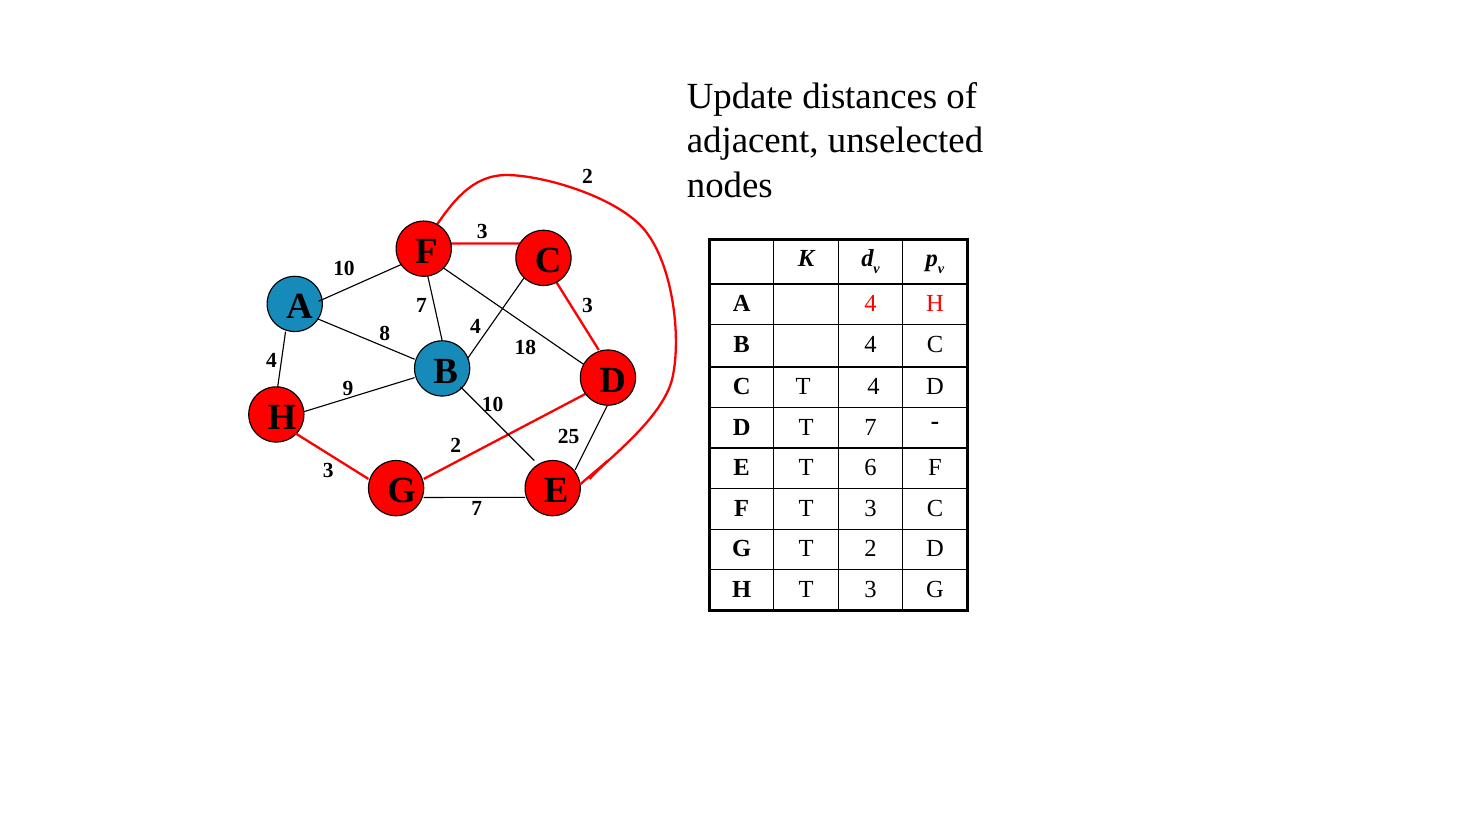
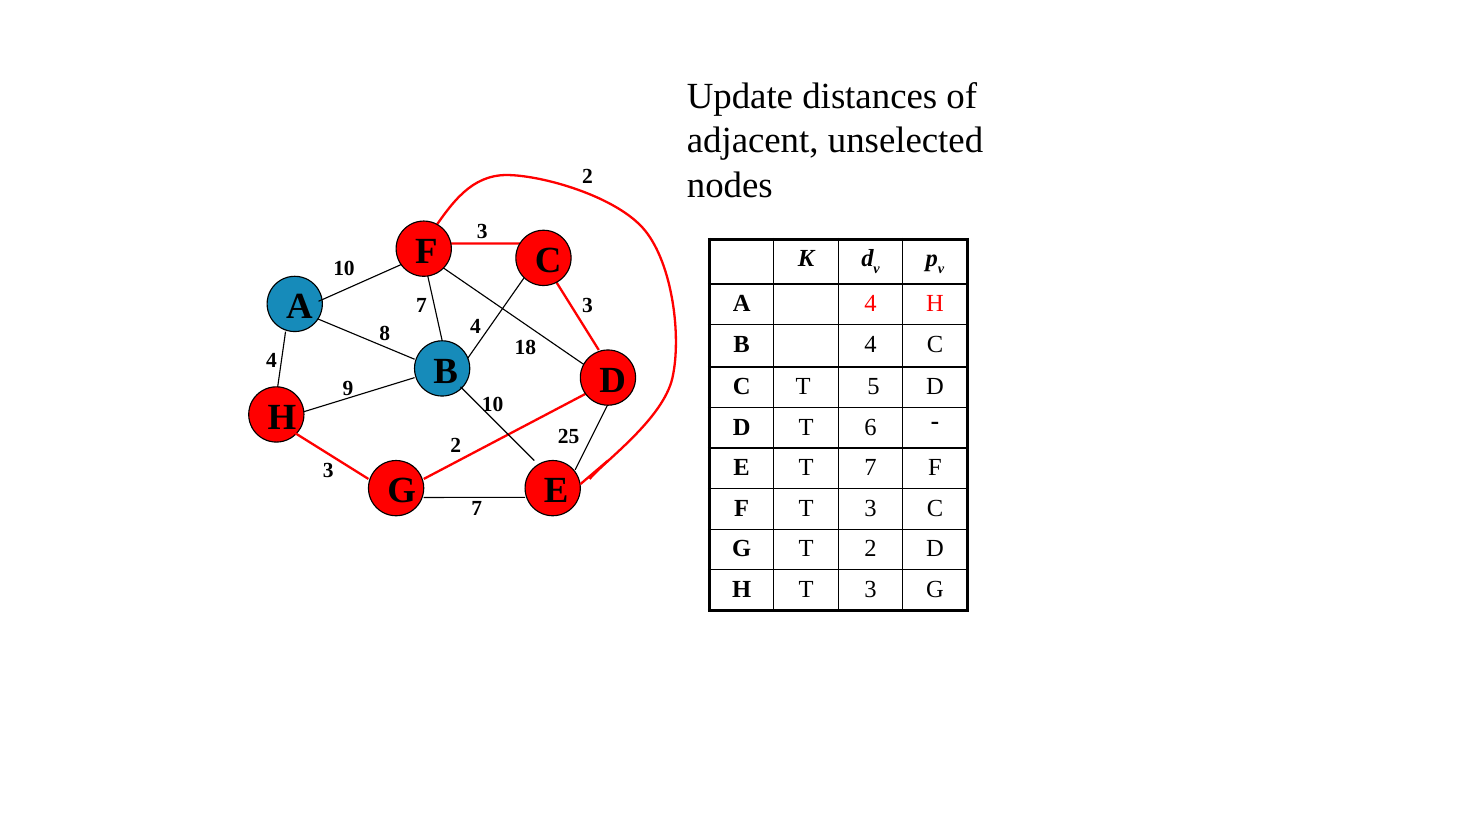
T 4: 4 -> 5 (874, 386)
T 7: 7 -> 6 (871, 427)
T 6: 6 -> 7 (871, 468)
